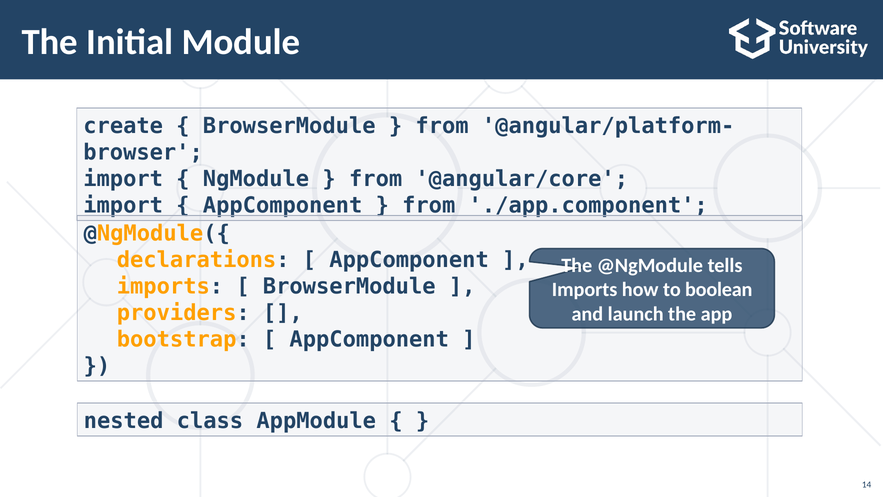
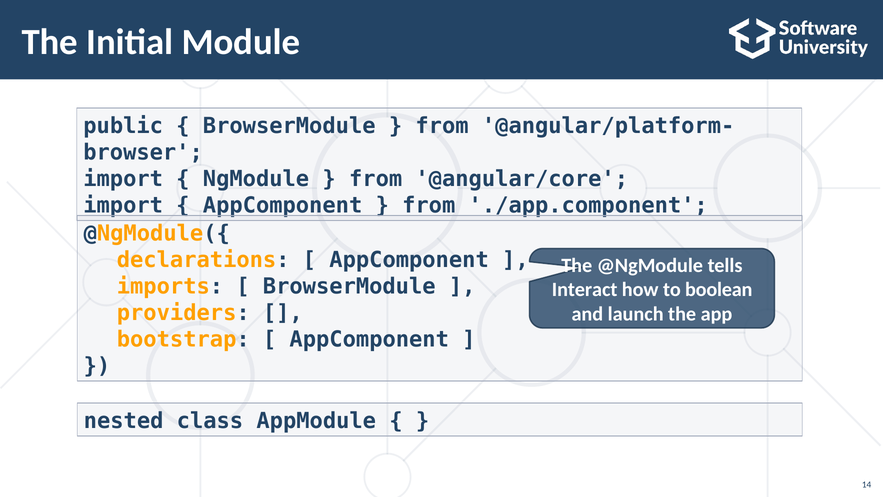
create: create -> public (123, 126)
Imports: Imports -> Interact (585, 289)
